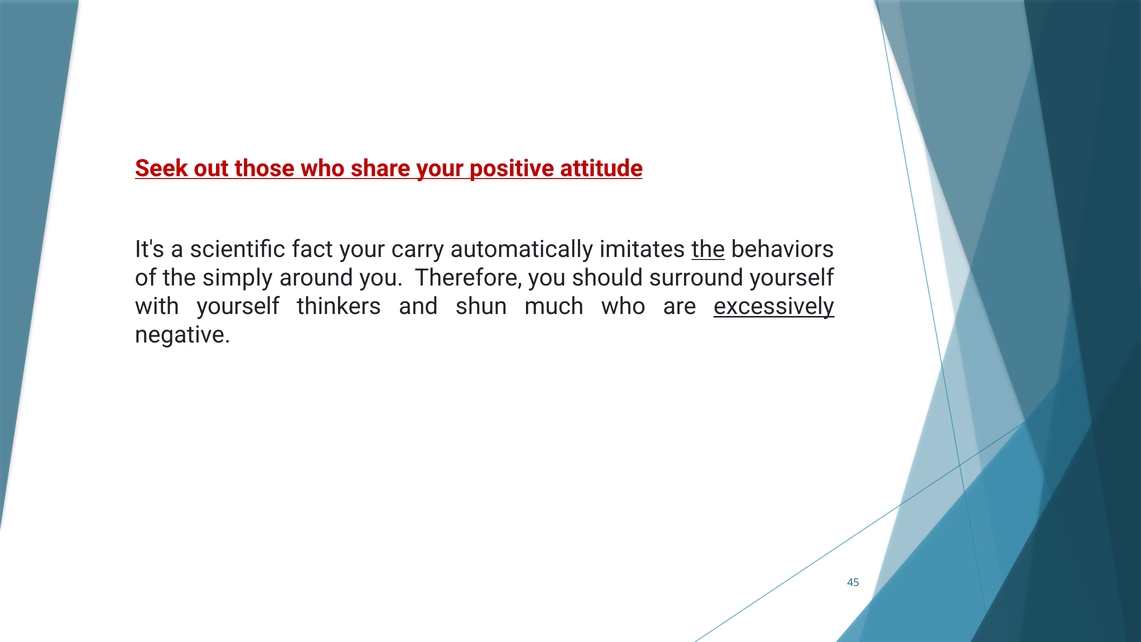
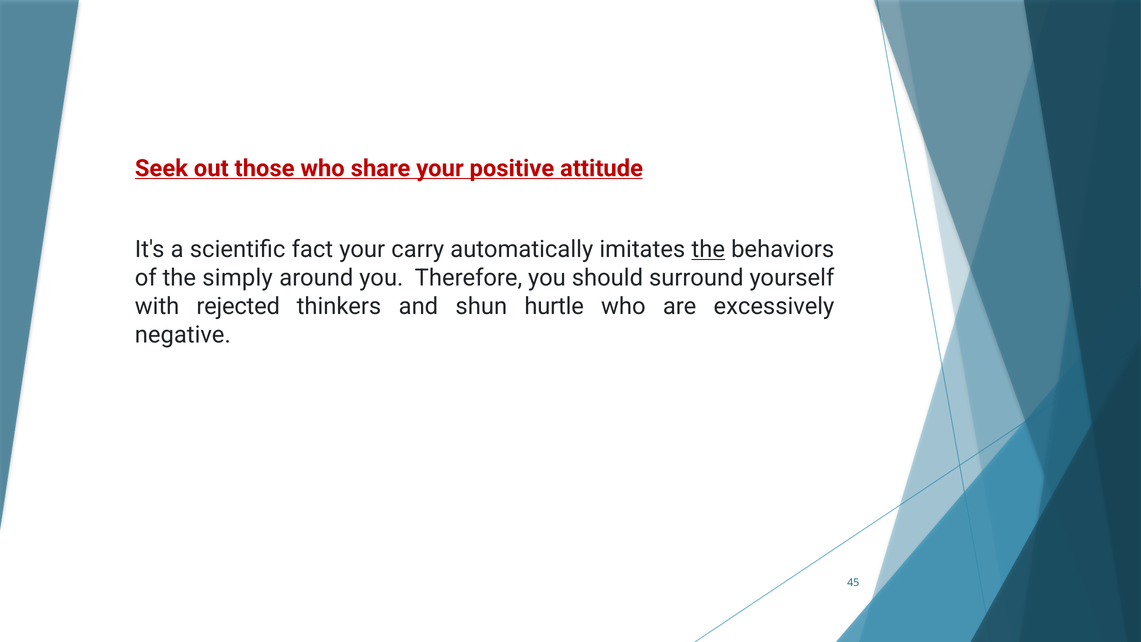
with yourself: yourself -> rejected (238, 306)
much: much -> hurtle (554, 306)
excessively underline: present -> none (774, 306)
